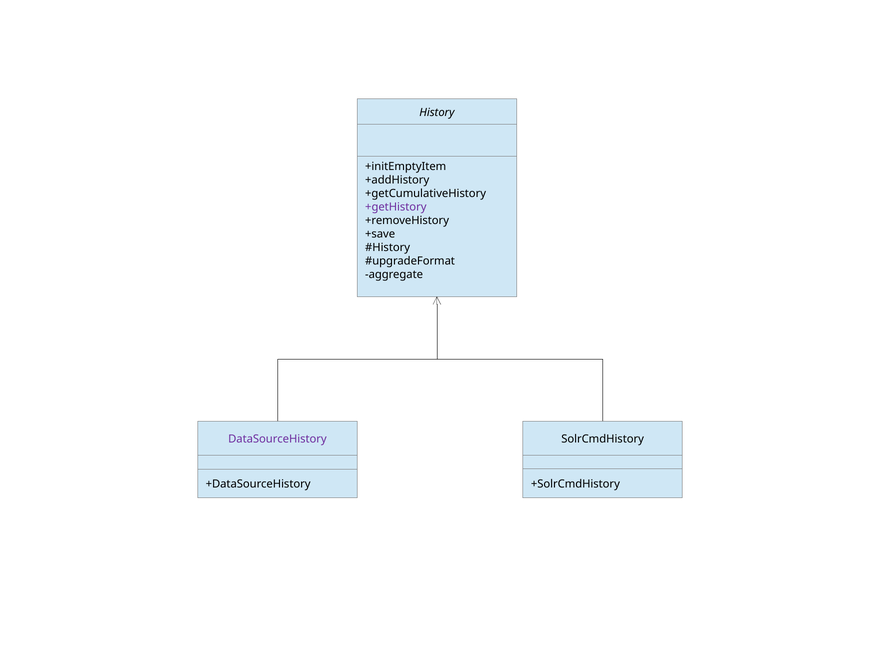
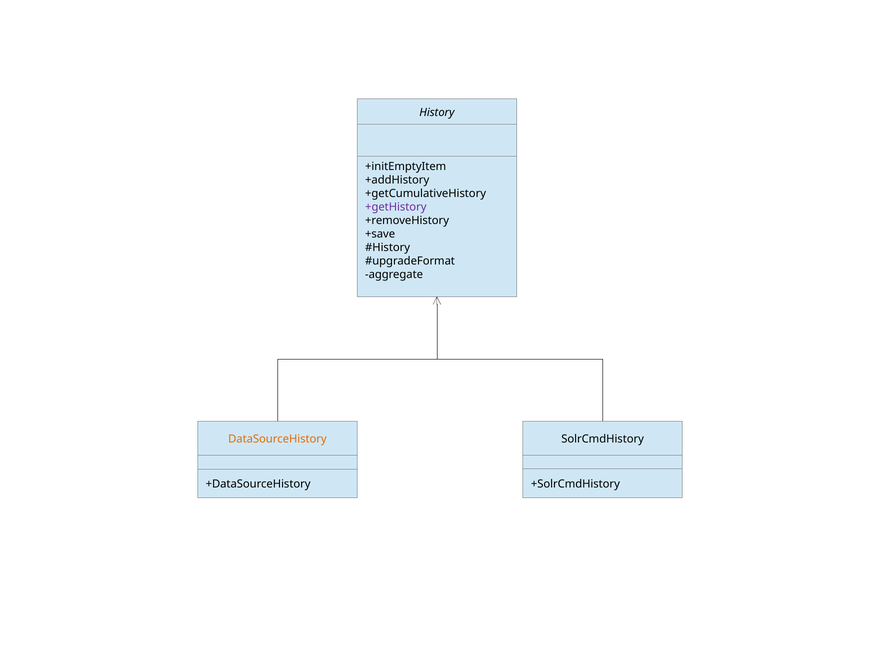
DataSourceHistory colour: purple -> orange (277, 439)
